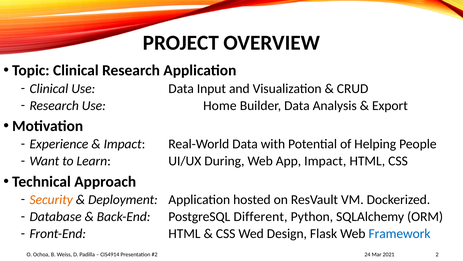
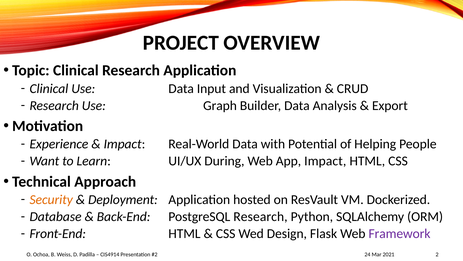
Home: Home -> Graph (220, 105)
PostgreSQL Different: Different -> Research (260, 216)
Framework colour: blue -> purple (400, 233)
